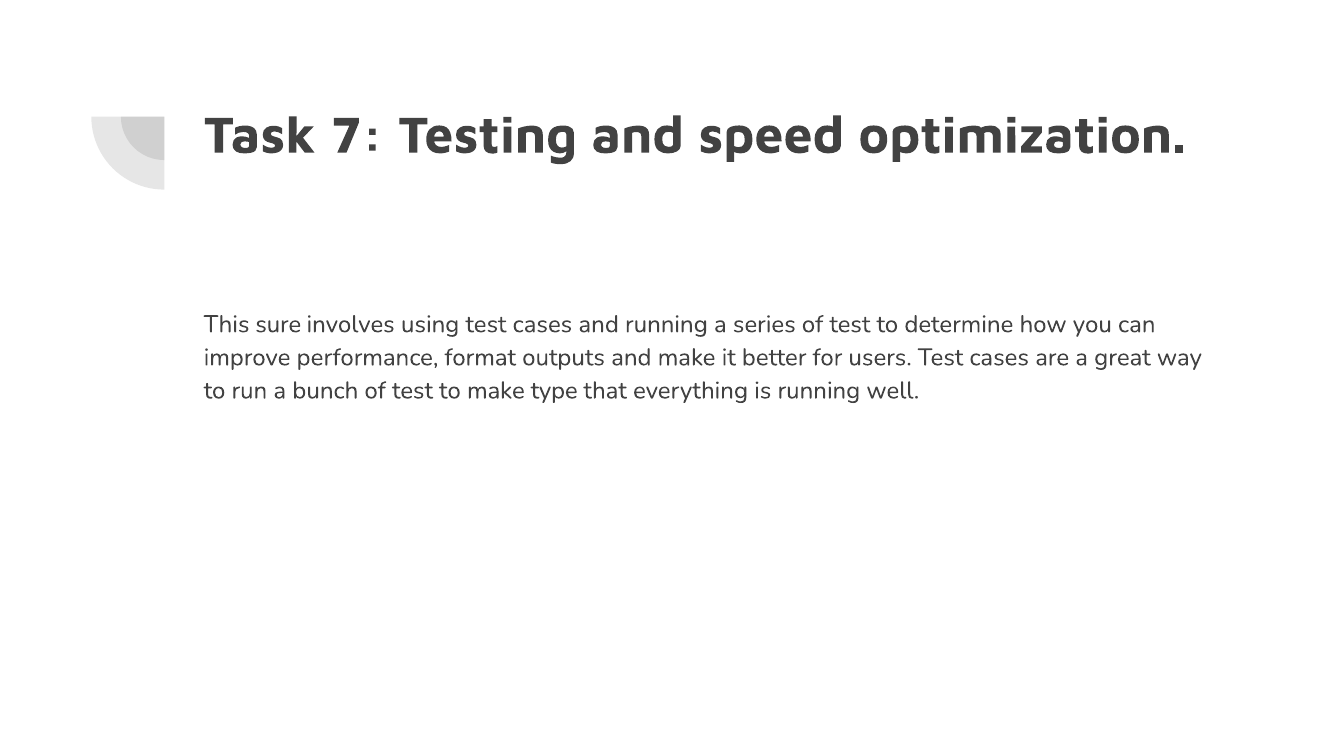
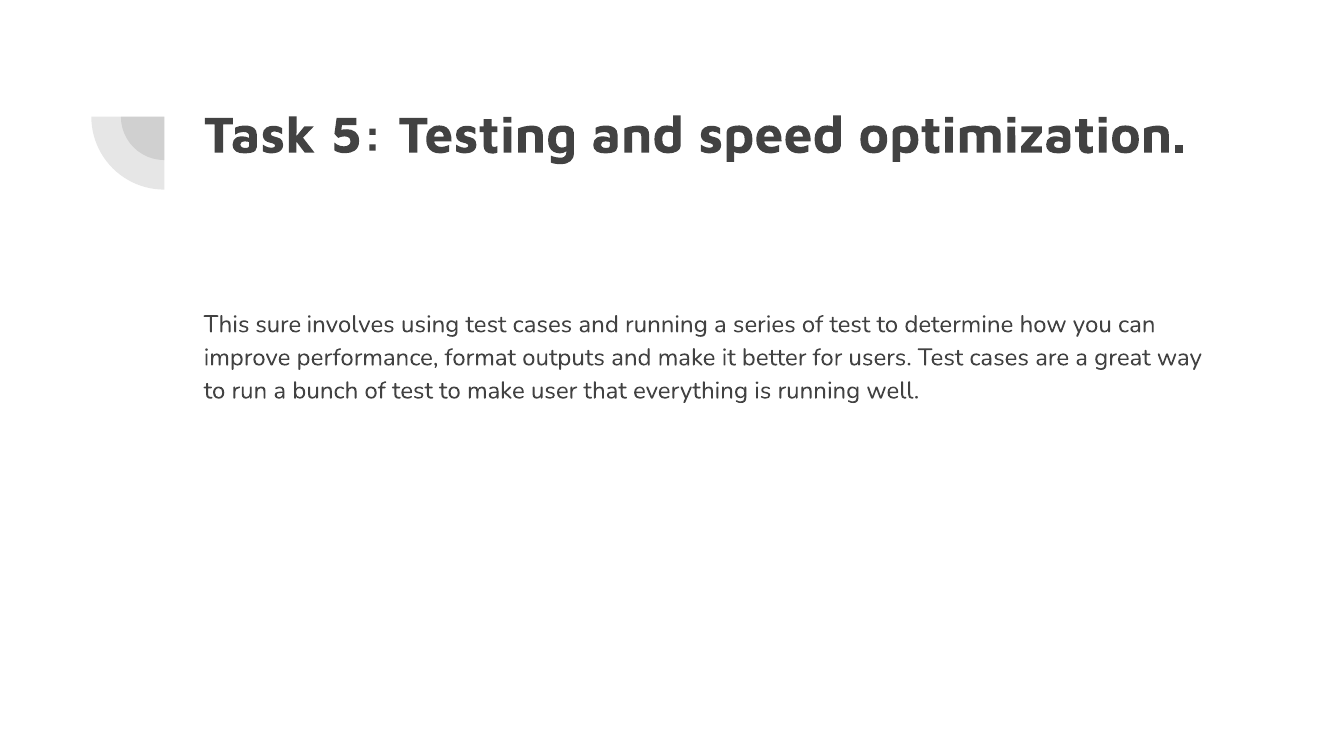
7: 7 -> 5 (357, 135)
type: type -> user (554, 390)
